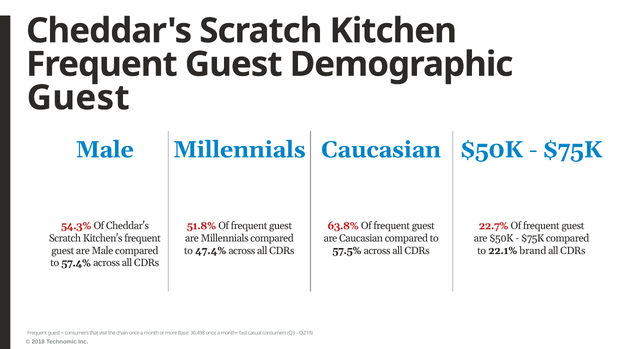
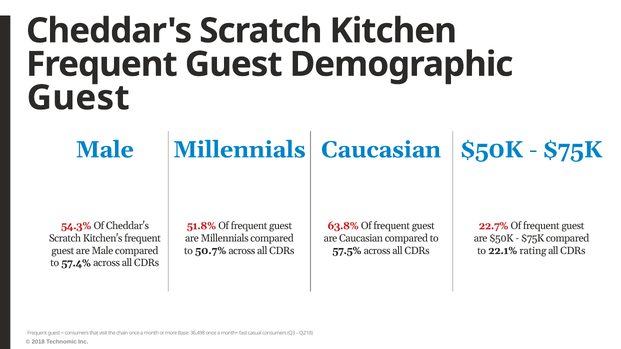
47.4%: 47.4% -> 50.7% (211, 251)
brand: brand -> rating (533, 251)
